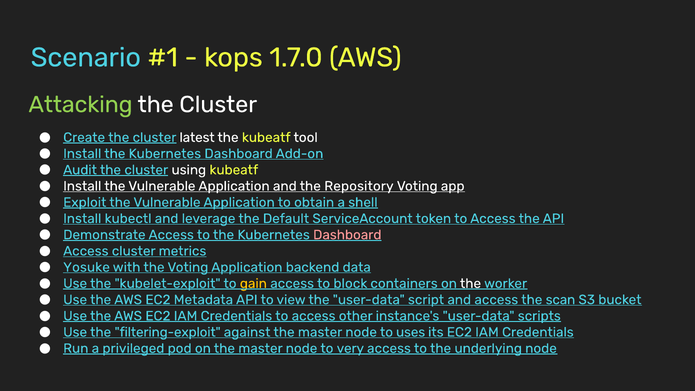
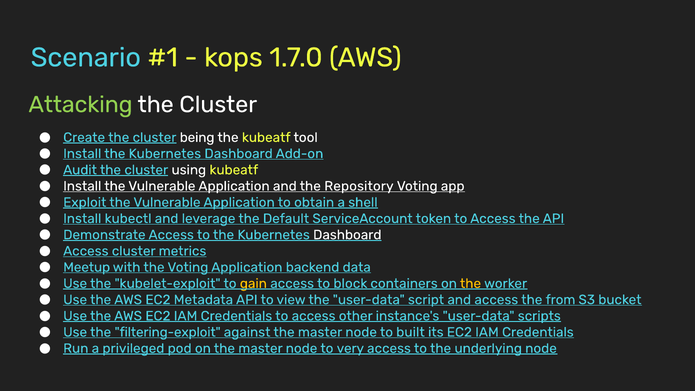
latest: latest -> being (197, 137)
Dashboard colour: pink -> white (347, 235)
Yosuke: Yosuke -> Meetup (87, 267)
the colour: white -> yellow (471, 283)
scan: scan -> from (560, 300)
uses: uses -> built (410, 332)
